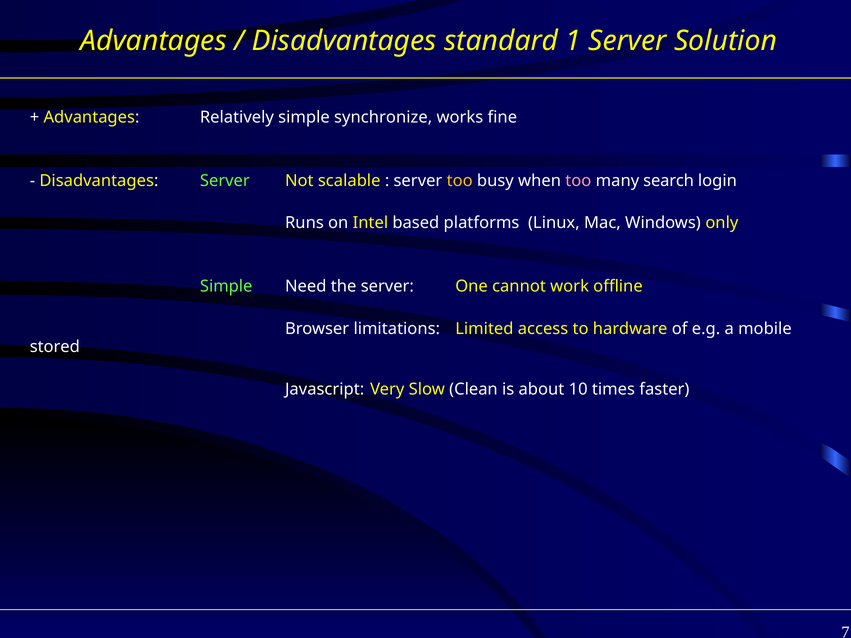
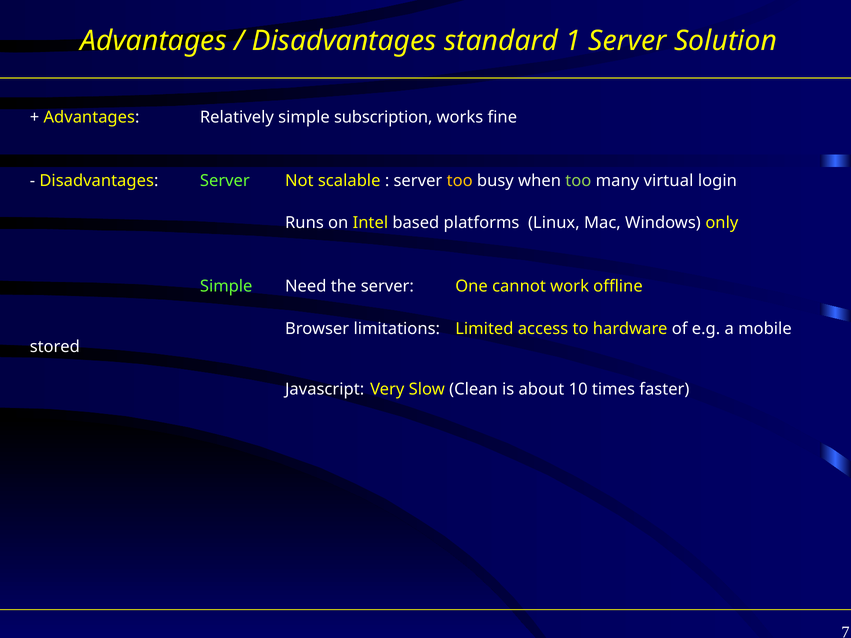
synchronize: synchronize -> subscription (383, 117)
too colour: pink -> light green (578, 181)
search: search -> virtual (668, 181)
